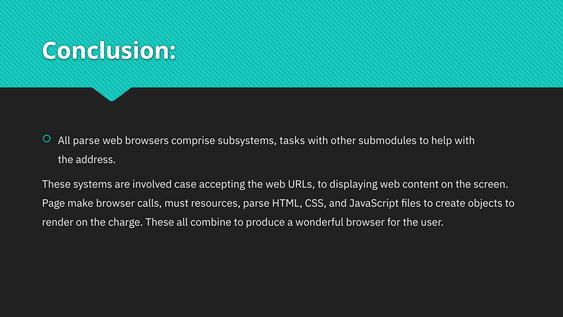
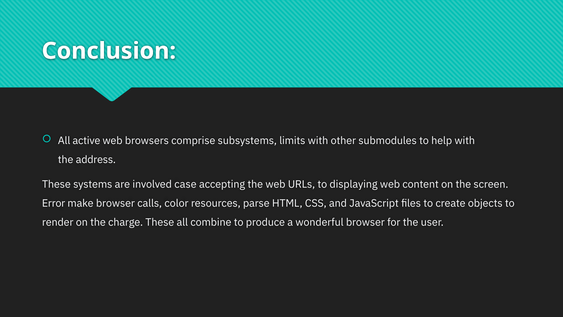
All parse: parse -> active (86, 140)
tasks: tasks -> limits (292, 140)
Page: Page -> Error (54, 203)
must: must -> color (176, 203)
